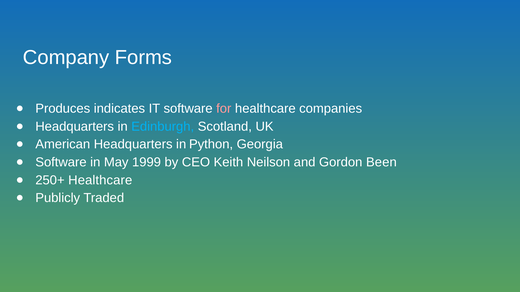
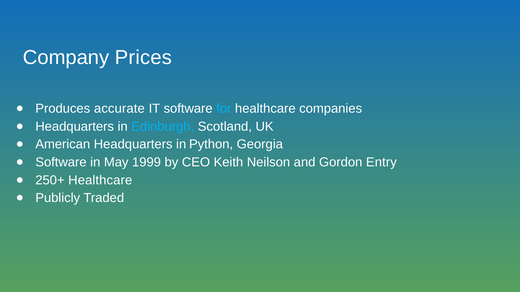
Forms: Forms -> Prices (143, 58)
indicates: indicates -> accurate (119, 109)
for colour: pink -> light blue (224, 109)
Been: Been -> Entry (381, 163)
